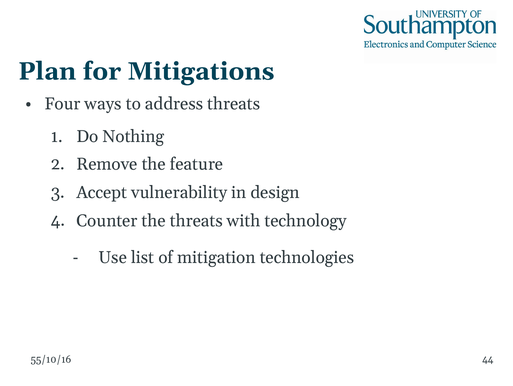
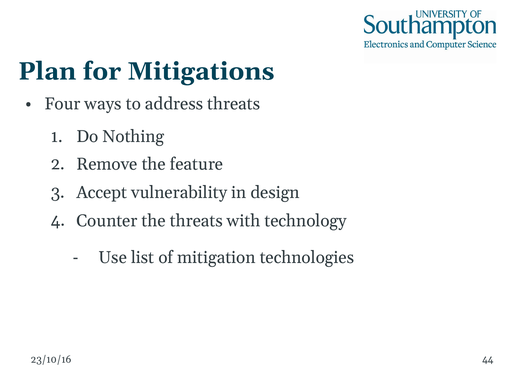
55/10/16: 55/10/16 -> 23/10/16 (51, 359)
